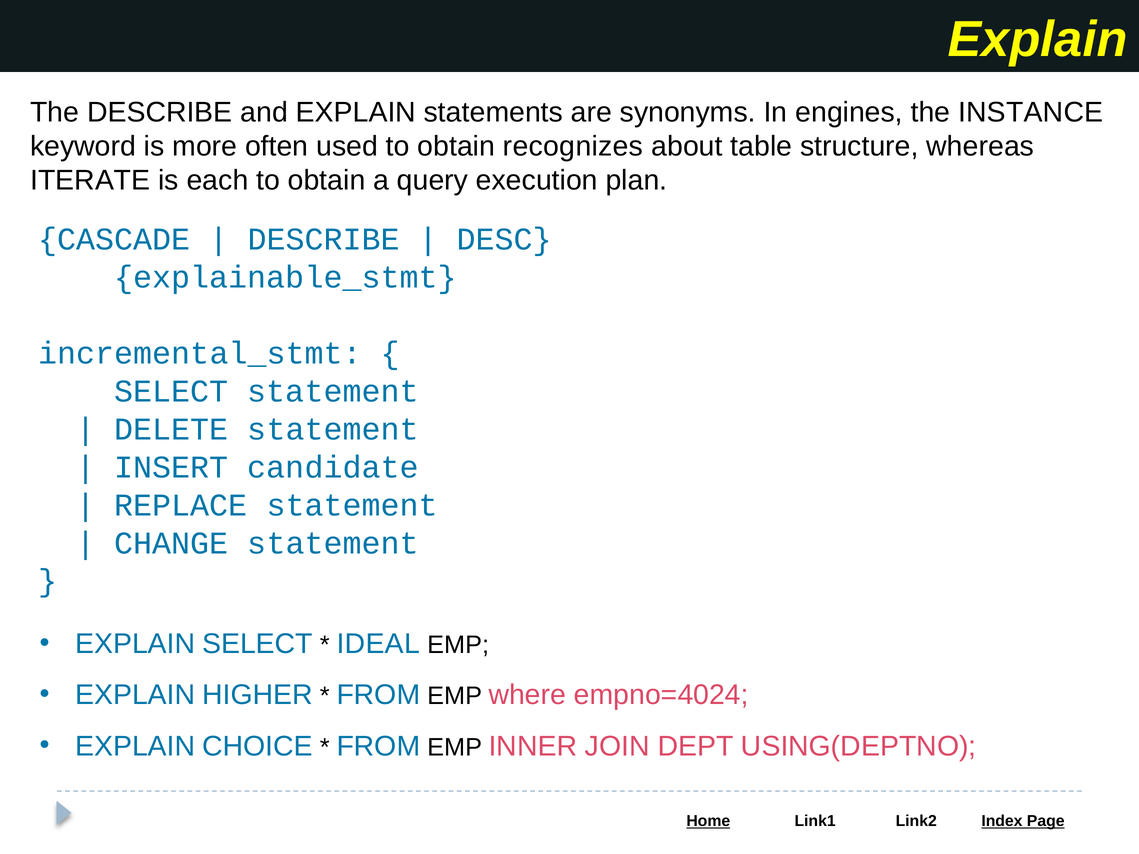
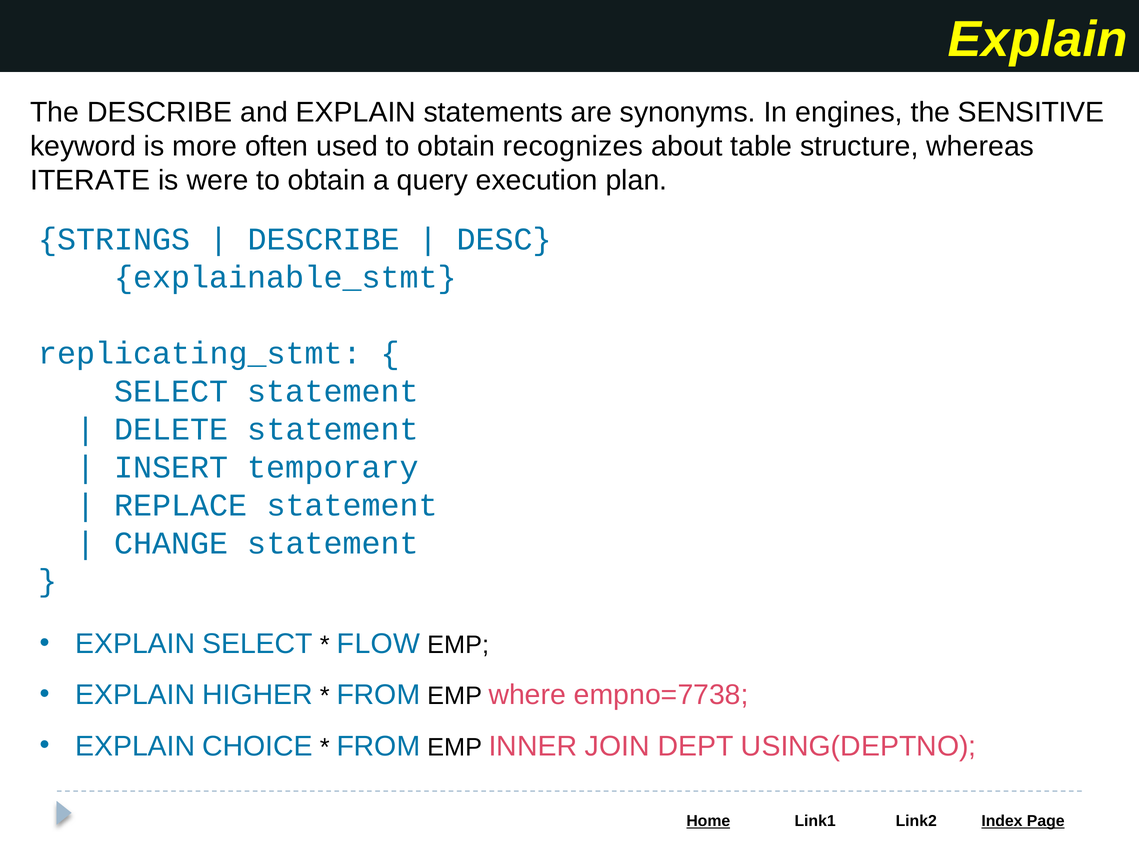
INSTANCE: INSTANCE -> SENSITIVE (1031, 112)
each: each -> were (218, 181)
CASCADE: CASCADE -> STRINGS (114, 239)
incremental_stmt: incremental_stmt -> replicating_stmt (200, 353)
candidate: candidate -> temporary (333, 467)
IDEAL: IDEAL -> FLOW (378, 644)
empno=4024: empno=4024 -> empno=7738 (661, 695)
